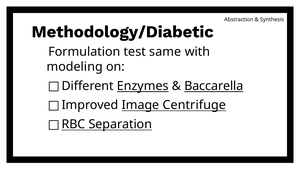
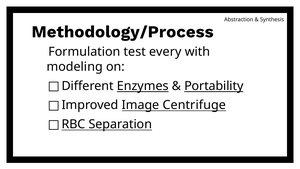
Methodology/Diabetic: Methodology/Diabetic -> Methodology/Process (123, 32)
same: same -> every (165, 52)
Baccarella: Baccarella -> Portability (214, 86)
